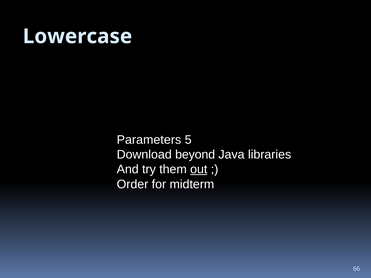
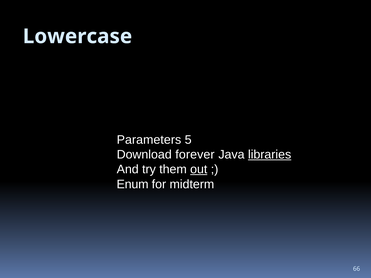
beyond: beyond -> forever (195, 155)
libraries underline: none -> present (270, 155)
Order: Order -> Enum (133, 184)
